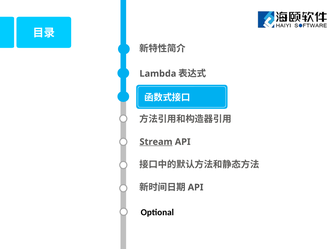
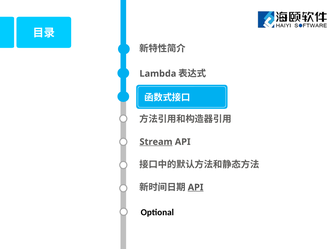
API underline: none -> present (196, 187)
